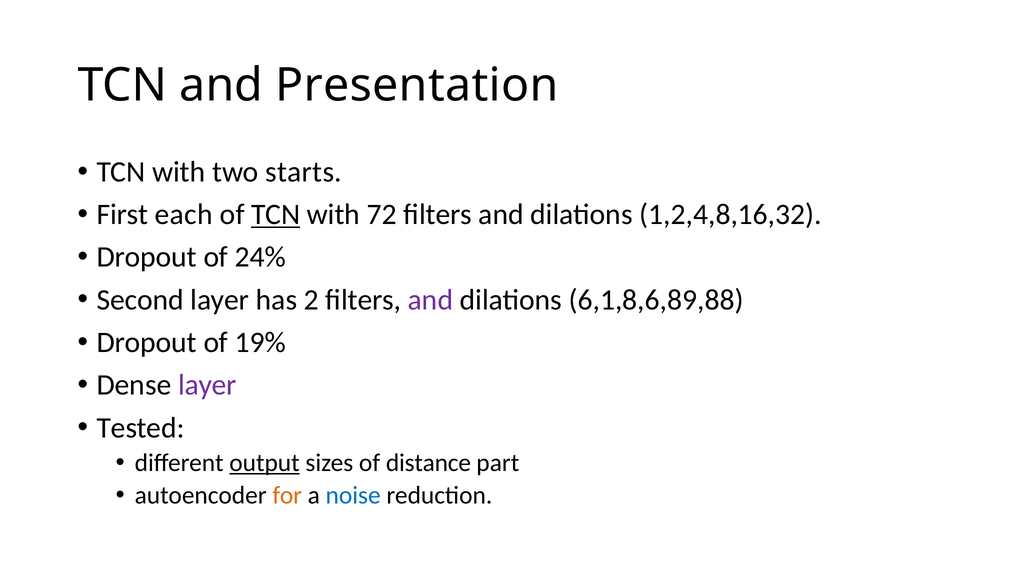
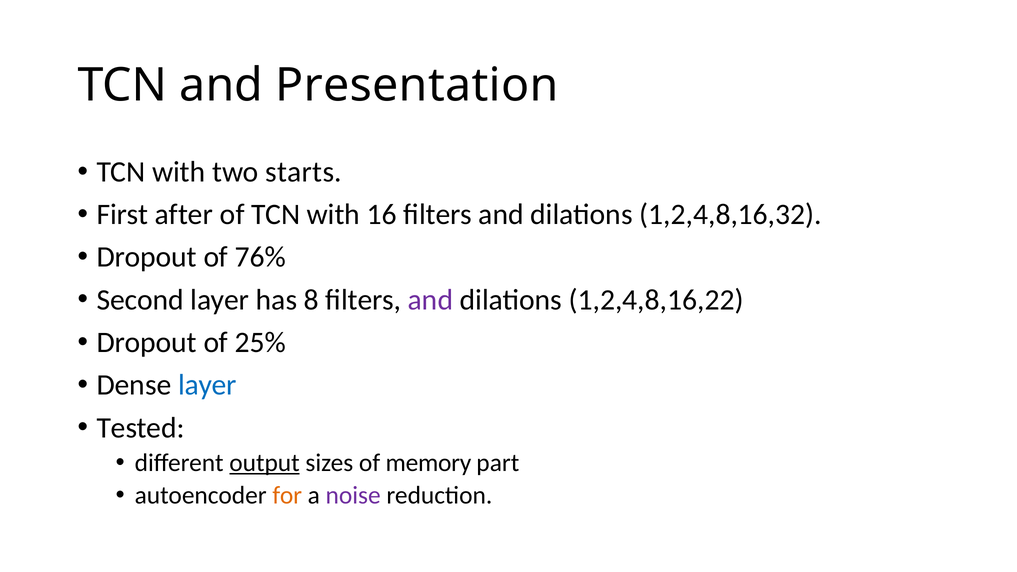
each: each -> after (184, 215)
TCN underline: present -> none (276, 215)
72: 72 -> 16 (382, 215)
24%: 24% -> 76% (260, 257)
2: 2 -> 8 (311, 300)
6,1,8,6,89,88: 6,1,8,6,89,88 -> 1,2,4,8,16,22 (656, 300)
19%: 19% -> 25% (260, 343)
layer colour: purple -> blue (207, 385)
distance: distance -> memory (428, 463)
noise colour: blue -> purple (353, 496)
